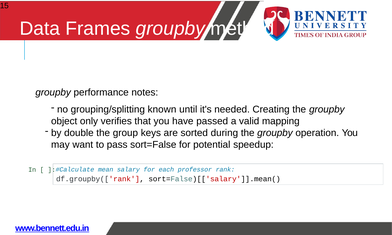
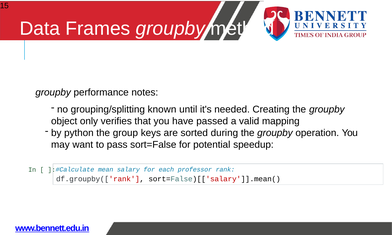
double: double -> python (79, 133)
